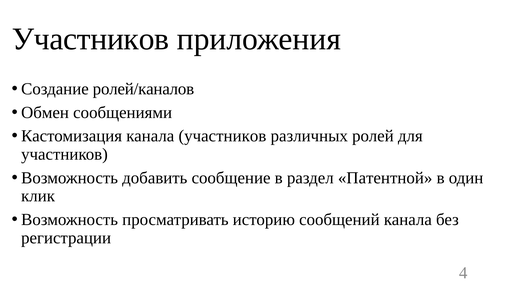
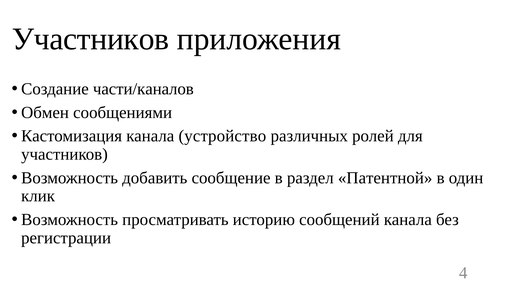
ролей/каналов: ролей/каналов -> части/каналов (143, 89)
канала участников: участников -> устройство (222, 136)
